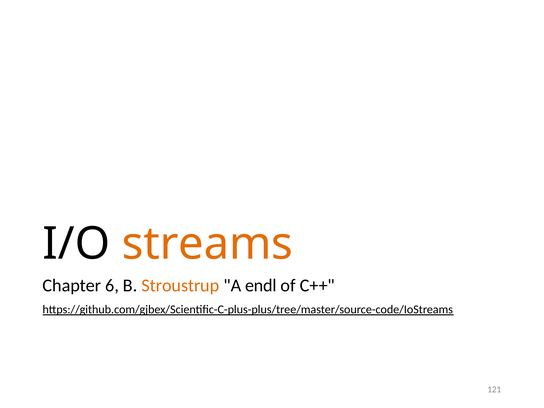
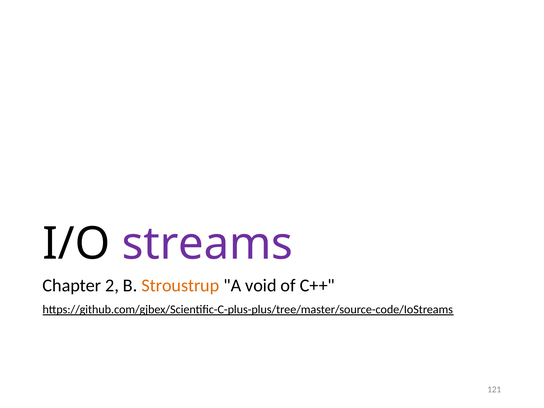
streams colour: orange -> purple (207, 244)
6: 6 -> 2 (112, 285)
endl: endl -> void (261, 285)
